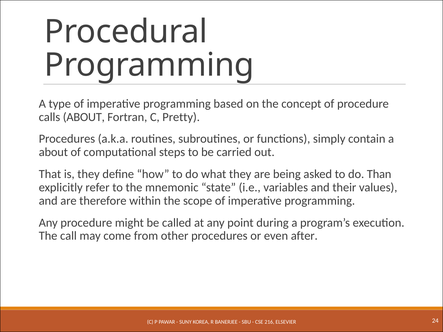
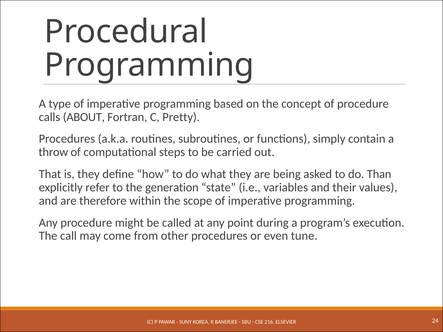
about: about -> throw (53, 152)
mnemonic: mnemonic -> generation (172, 188)
after: after -> tune (304, 236)
